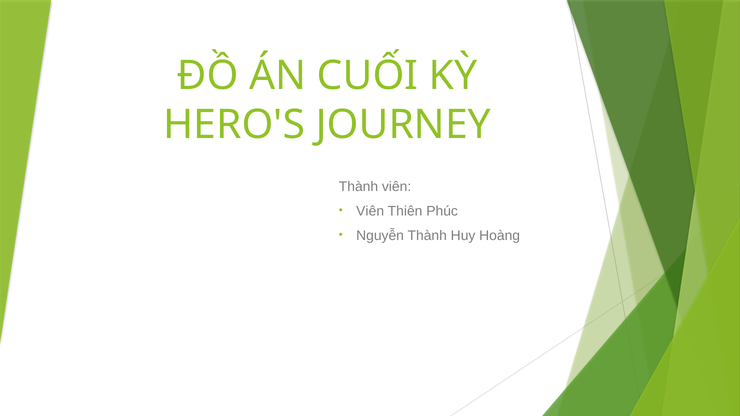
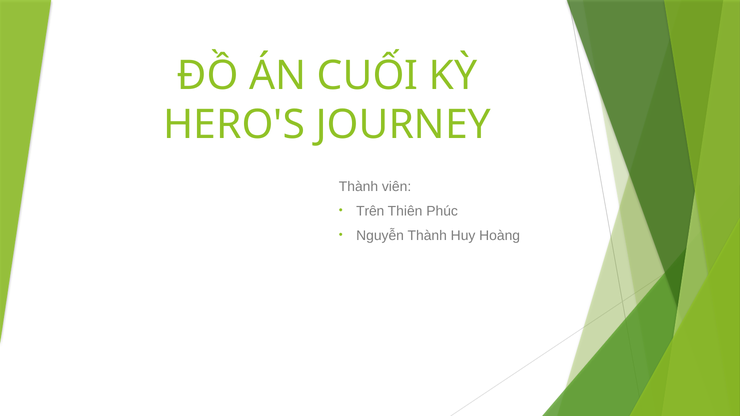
Viên: Viên -> Trên (370, 211)
